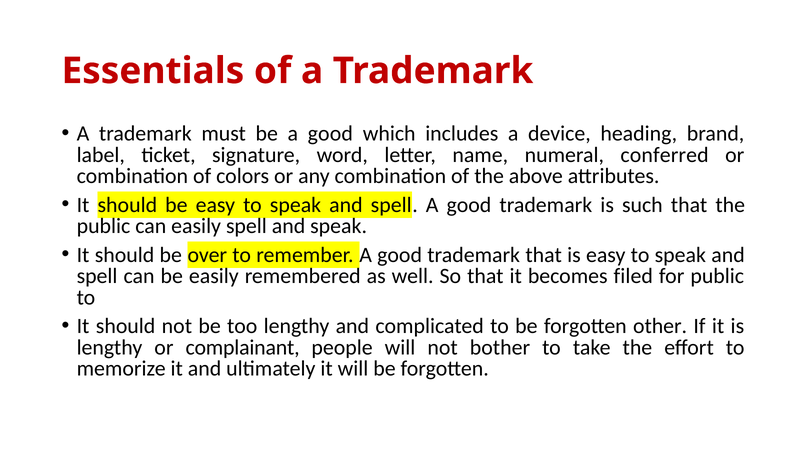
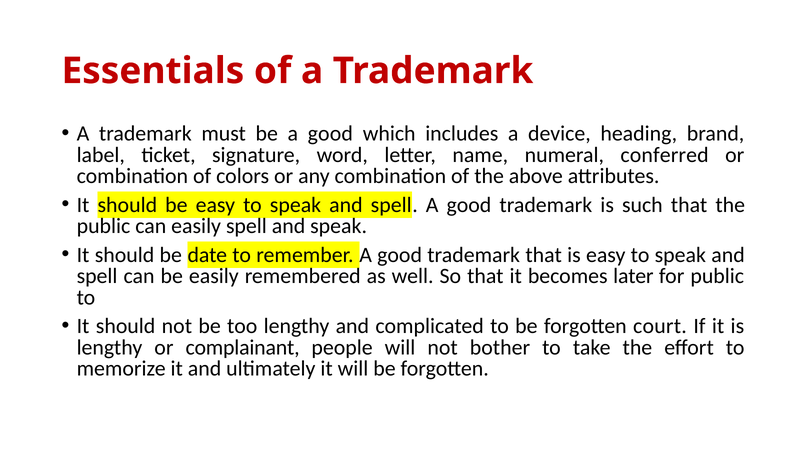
over: over -> date (207, 255)
filed: filed -> later (633, 276)
other: other -> court (660, 326)
